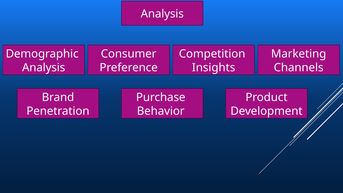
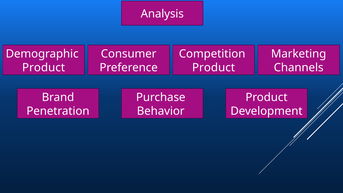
Analysis: Analysis -> Product (44, 68)
Insights: Insights -> Product (214, 68)
